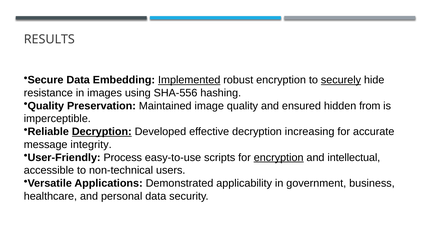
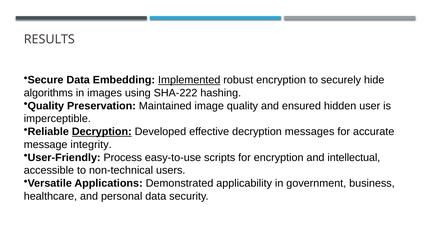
securely underline: present -> none (341, 80)
resistance: resistance -> algorithms (48, 93)
SHA-556: SHA-556 -> SHA-222 (176, 93)
from: from -> user (370, 106)
increasing: increasing -> messages (310, 132)
encryption underline: present -> none (279, 158)
